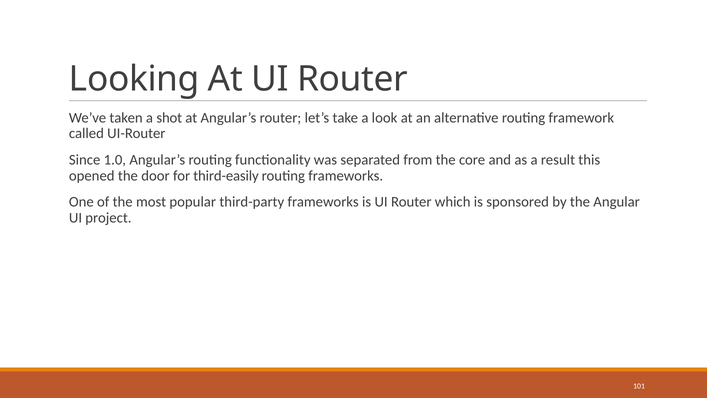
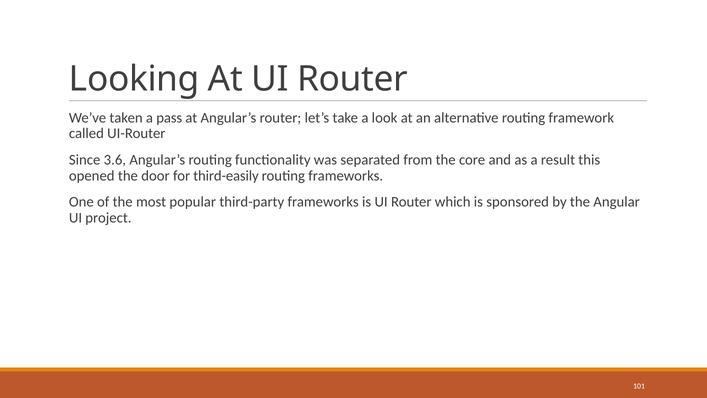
shot: shot -> pass (169, 118)
1.0: 1.0 -> 3.6 (115, 160)
